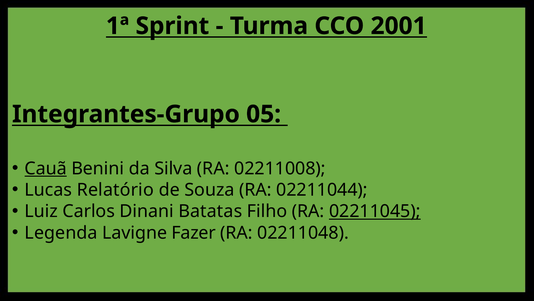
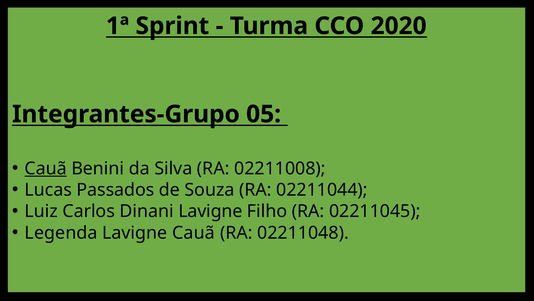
2001: 2001 -> 2020 (399, 26)
Relatório: Relatório -> Passados (115, 190)
Dinani Batatas: Batatas -> Lavigne (210, 211)
02211045 underline: present -> none (375, 211)
Lavigne Fazer: Fazer -> Cauã (194, 232)
